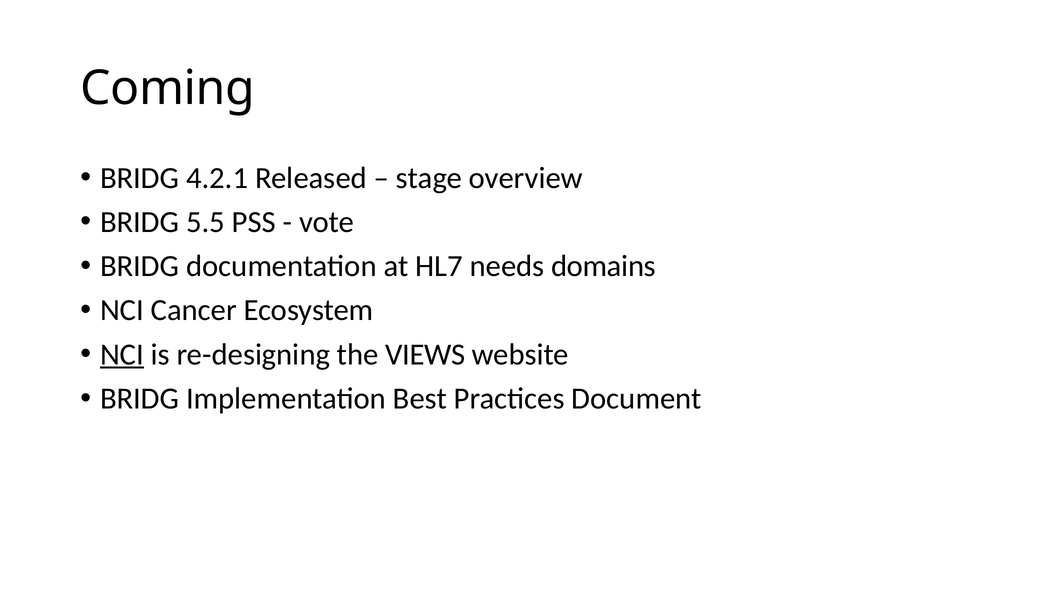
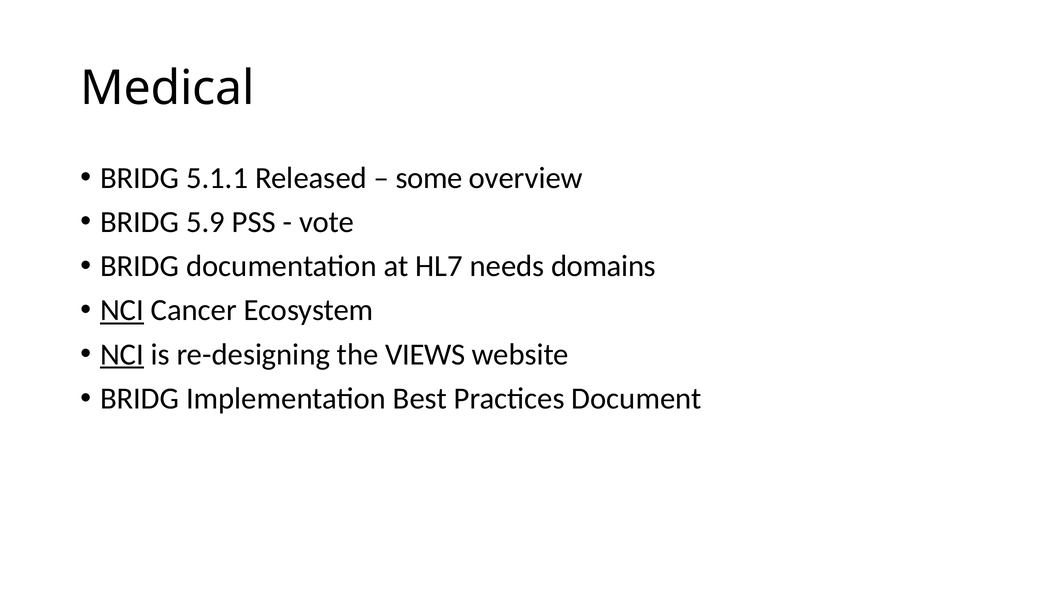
Coming: Coming -> Medical (167, 88)
4.2.1: 4.2.1 -> 5.1.1 (217, 178)
stage: stage -> some (429, 178)
5.5: 5.5 -> 5.9 (206, 222)
NCI underline: none -> present (122, 310)
